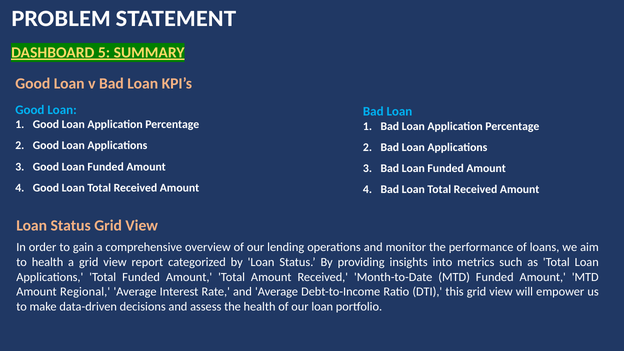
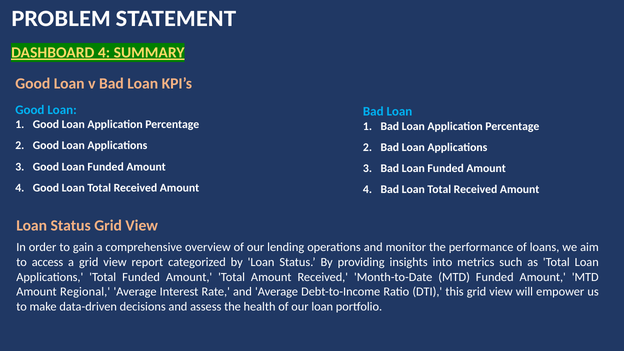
DASHBOARD 5: 5 -> 4 (104, 53)
to health: health -> access (48, 262)
